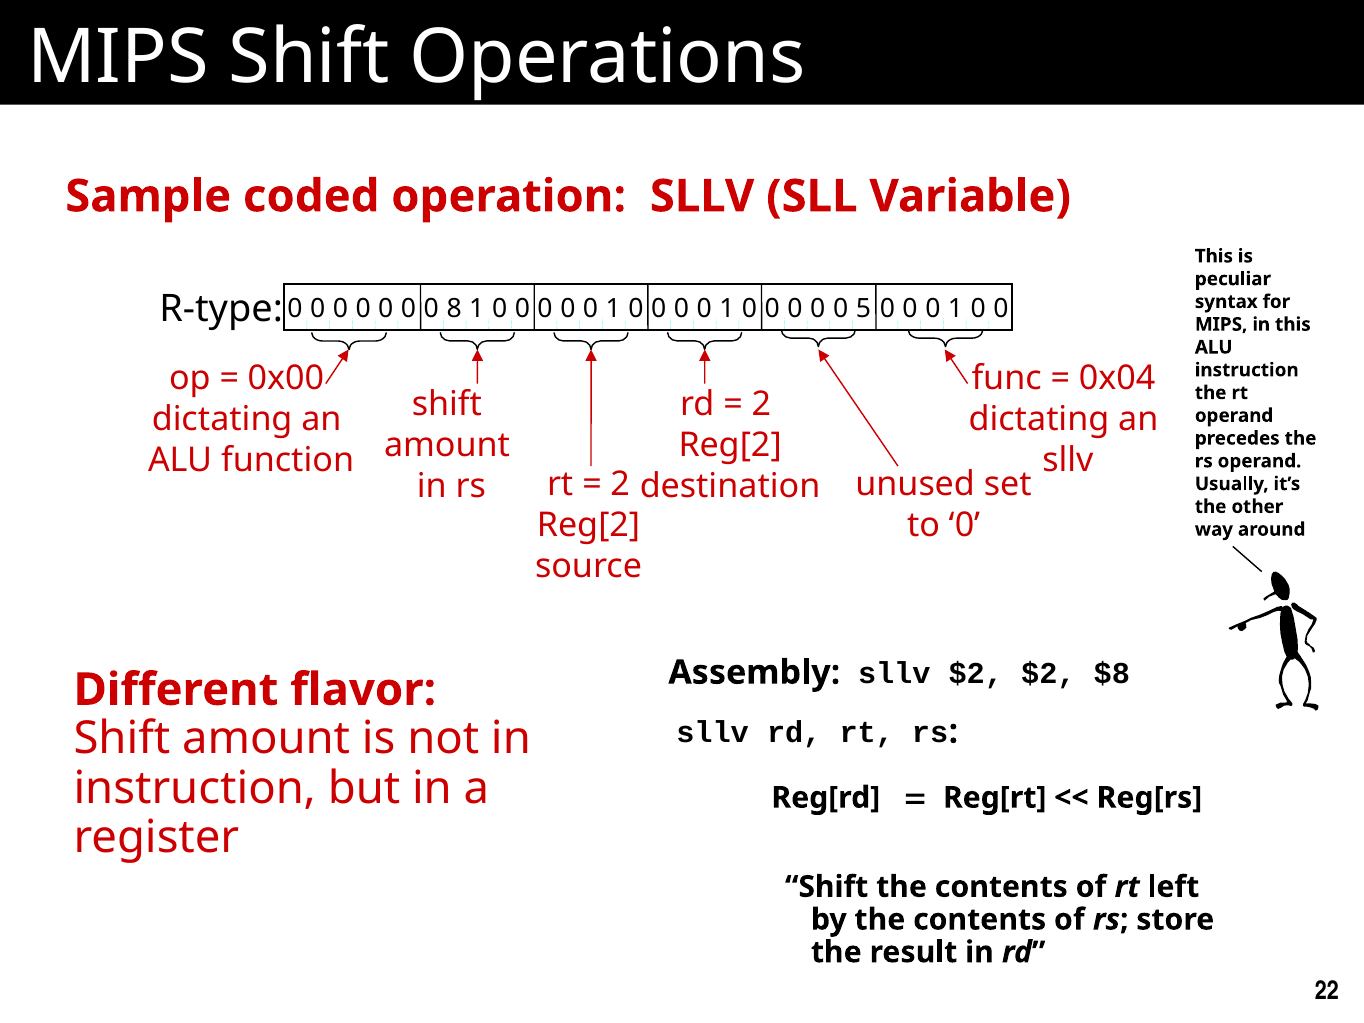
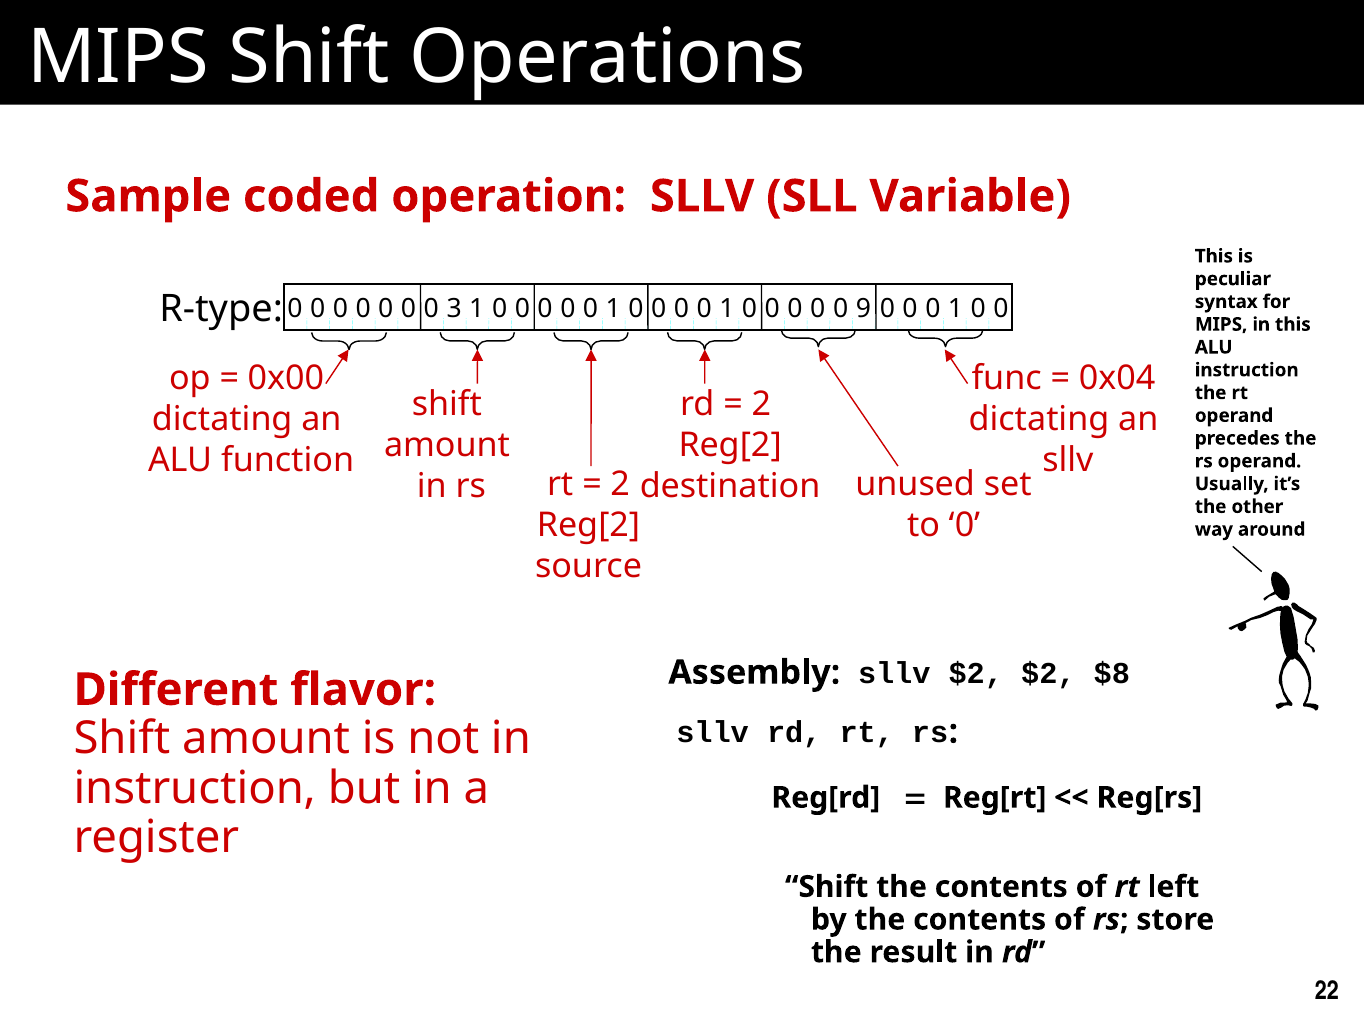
8: 8 -> 3 (454, 309)
5: 5 -> 9 (863, 309)
